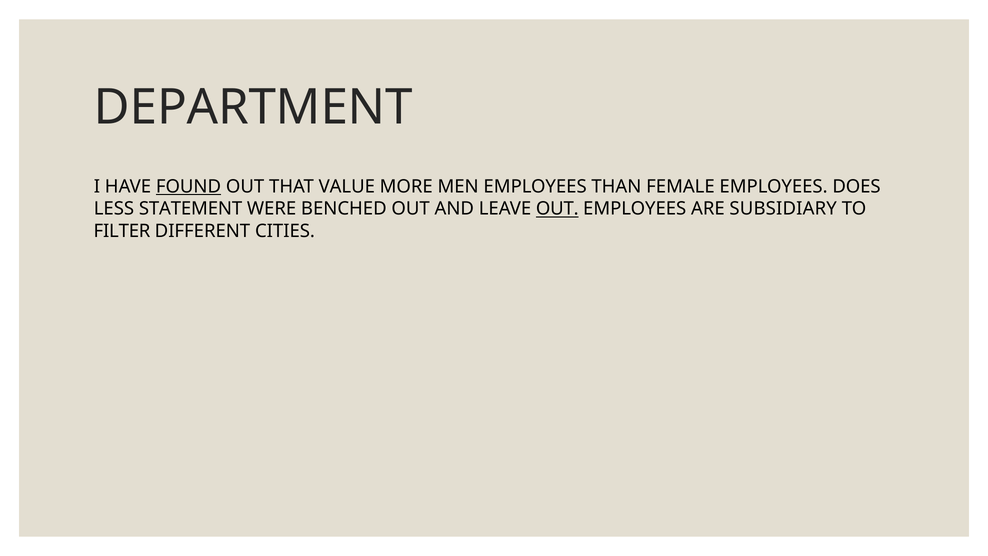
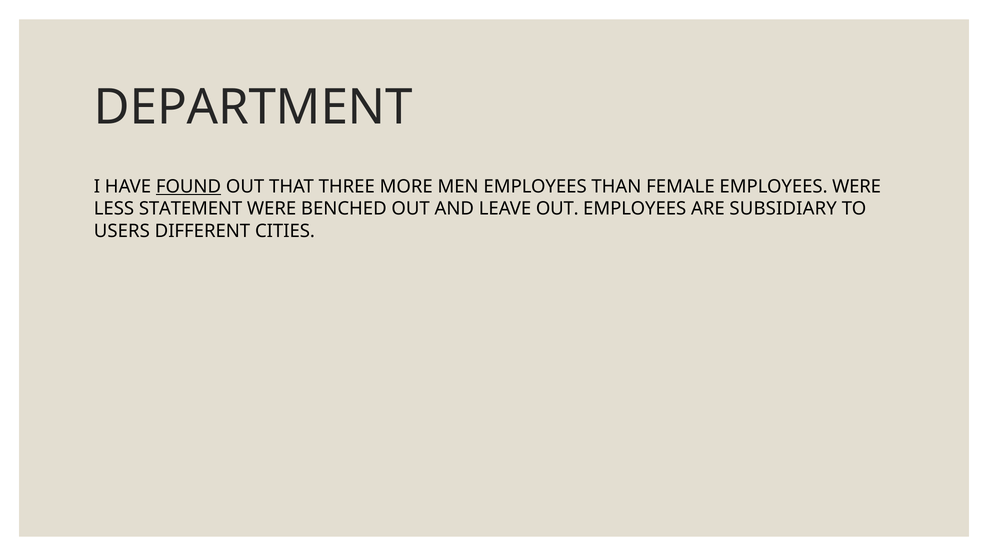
VALUE: VALUE -> THREE (347, 187)
EMPLOYEES DOES: DOES -> WERE (857, 187)
OUT underline: present -> none (557, 209)
FILTER: FILTER -> USERS (122, 231)
